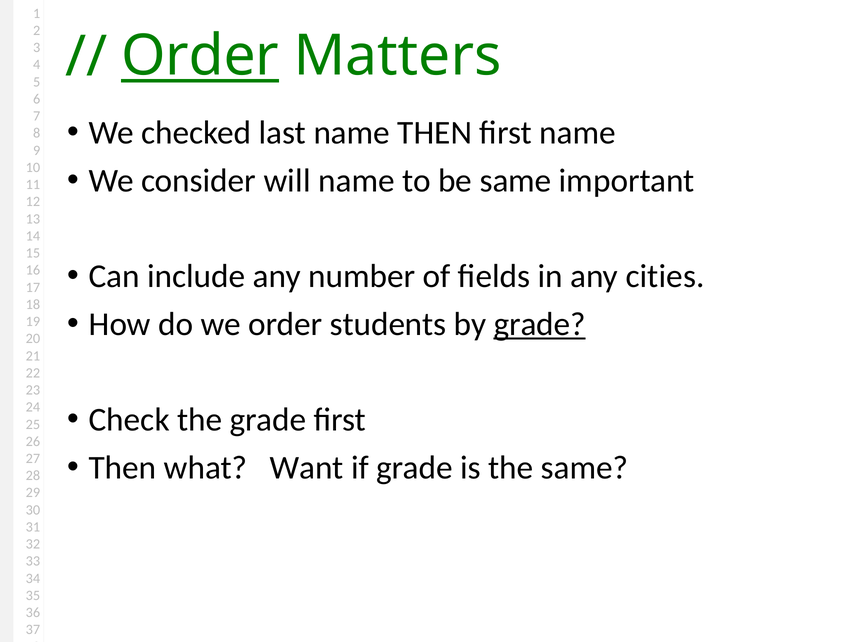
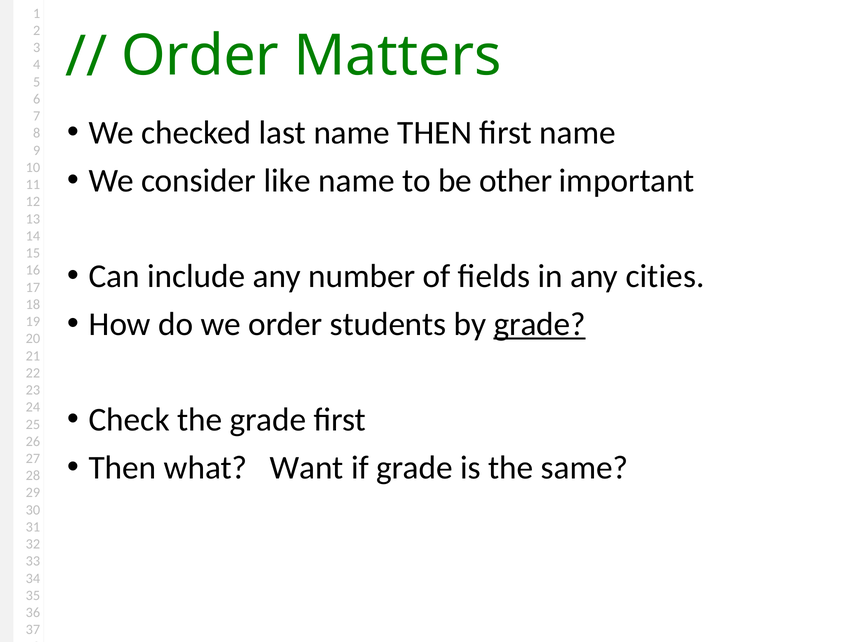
Order underline: present -> none (200, 56)
will: will -> like (287, 181)
be same: same -> other (516, 181)
